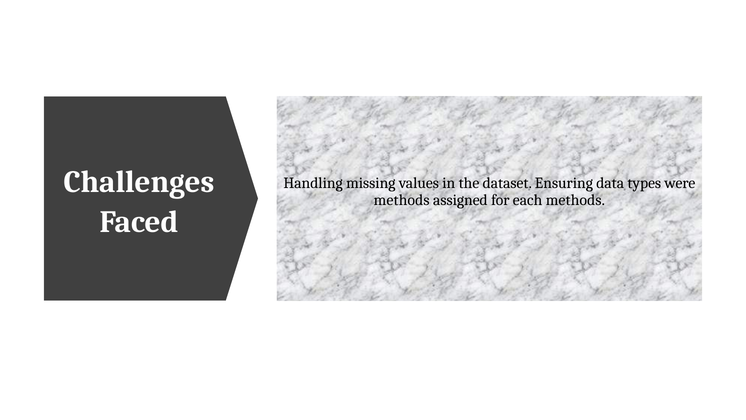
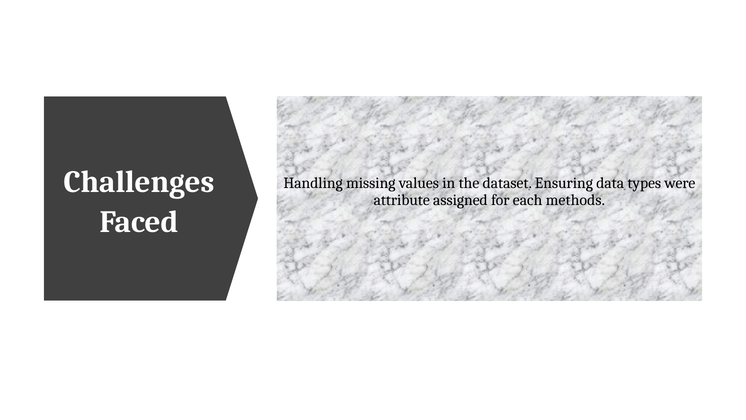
methods: methods -> attribute (402, 200)
